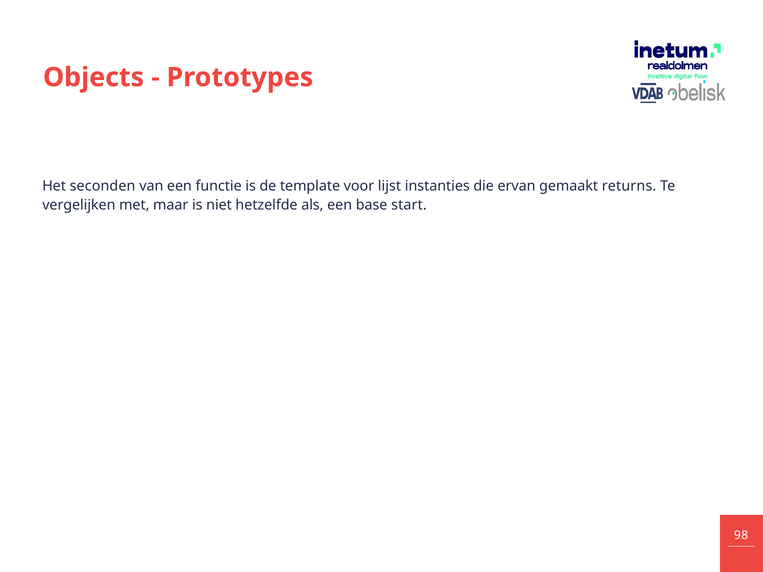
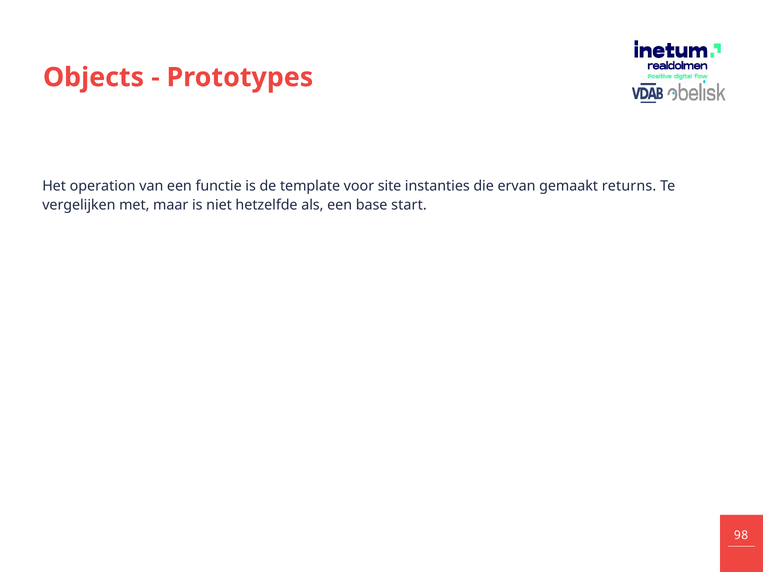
seconden: seconden -> operation (103, 186)
lijst: lijst -> site (390, 186)
